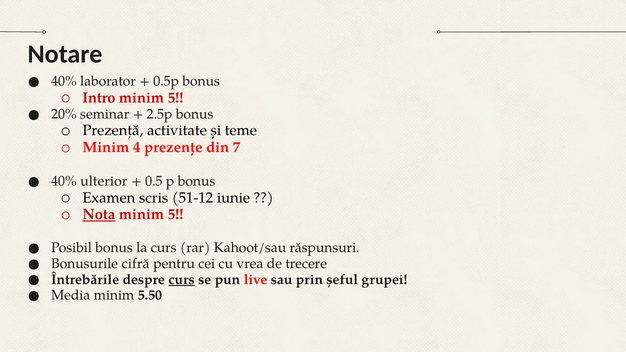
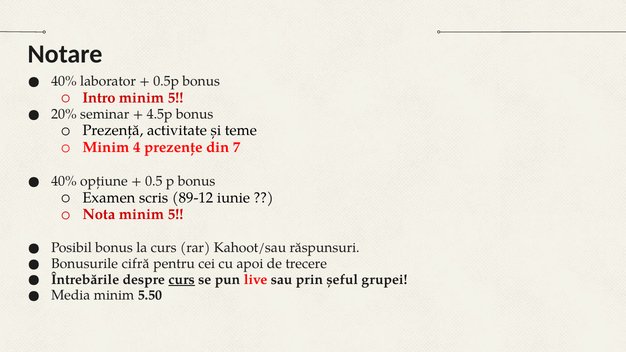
2.5p: 2.5p -> 4.5p (160, 114)
ulterior: ulterior -> opțiune (104, 181)
51-12: 51-12 -> 89-12 (193, 198)
Nota underline: present -> none (99, 215)
vrea: vrea -> apoi (250, 264)
